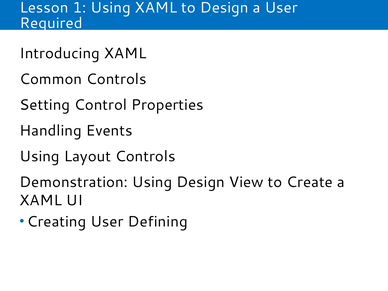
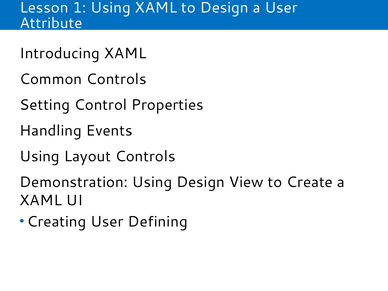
Required: Required -> Attribute (51, 23)
